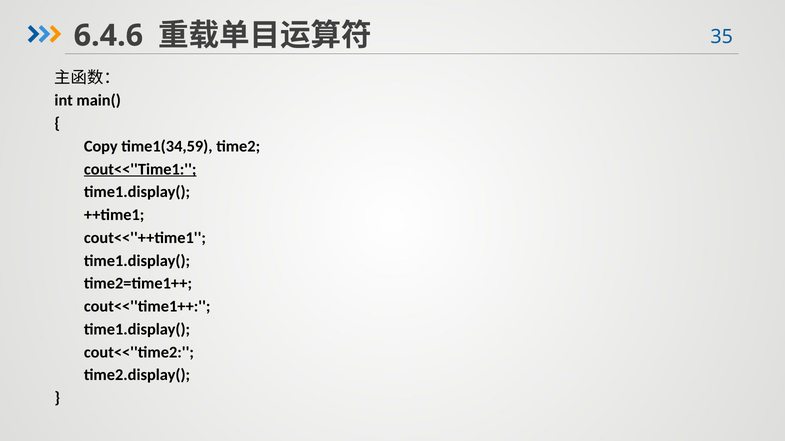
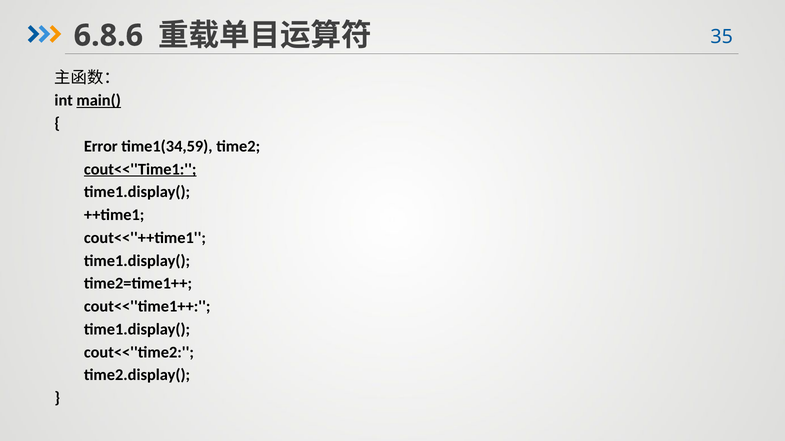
6.4.6: 6.4.6 -> 6.8.6 (108, 36)
main( underline: none -> present (99, 101)
Copy: Copy -> Error (101, 146)
